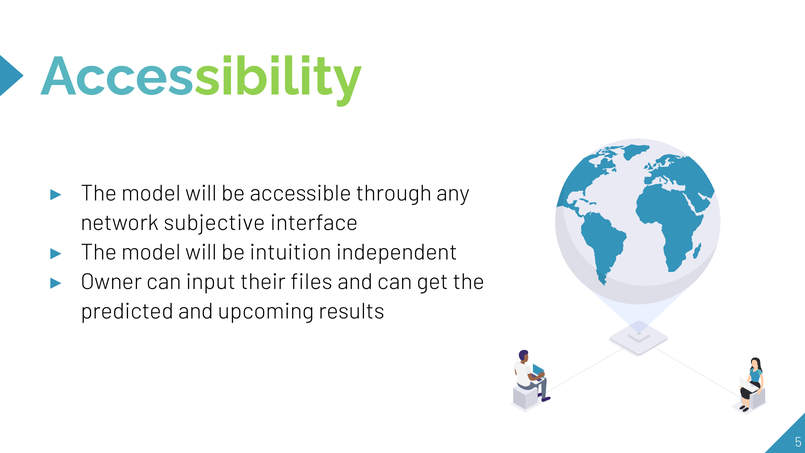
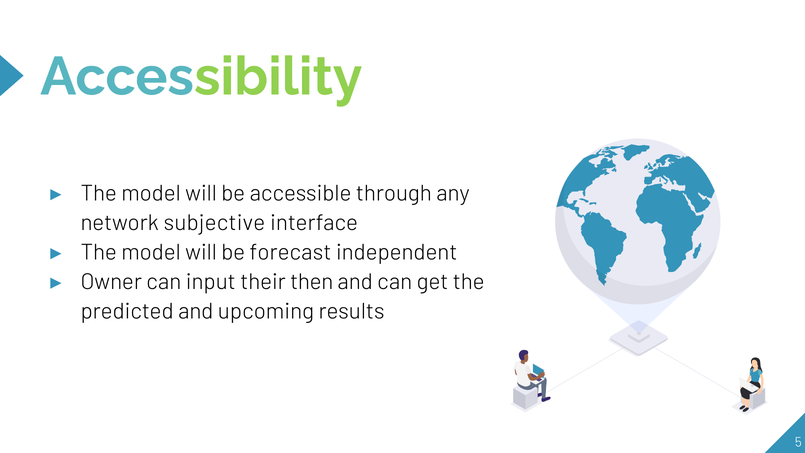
intuition: intuition -> forecast (290, 252)
files: files -> then (312, 282)
